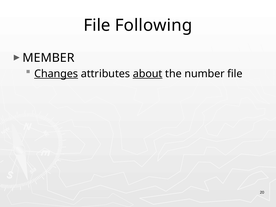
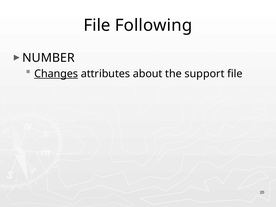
MEMBER: MEMBER -> NUMBER (49, 58)
about underline: present -> none (148, 74)
number: number -> support (205, 74)
